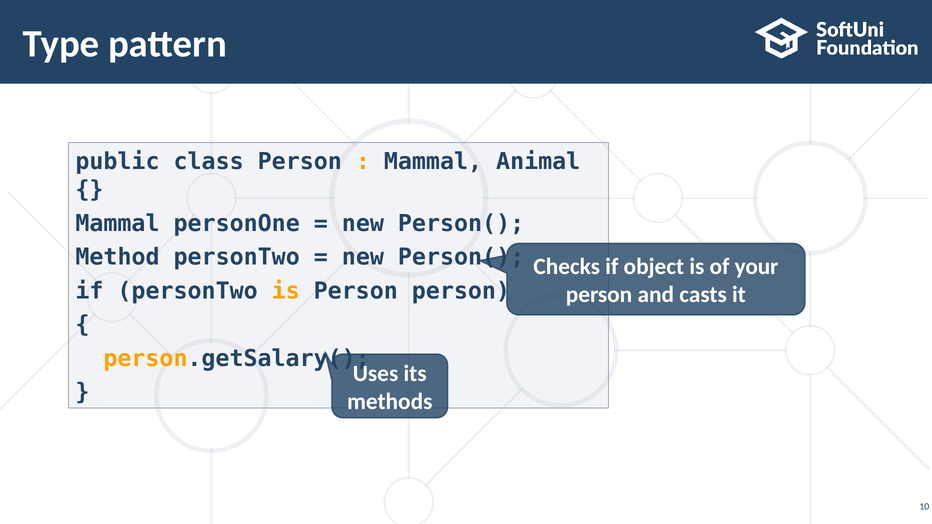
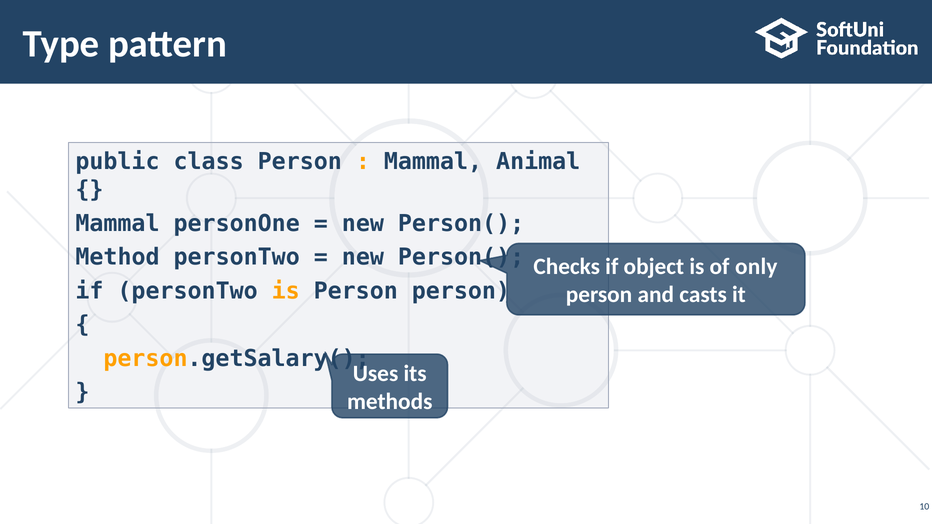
your: your -> only (756, 267)
